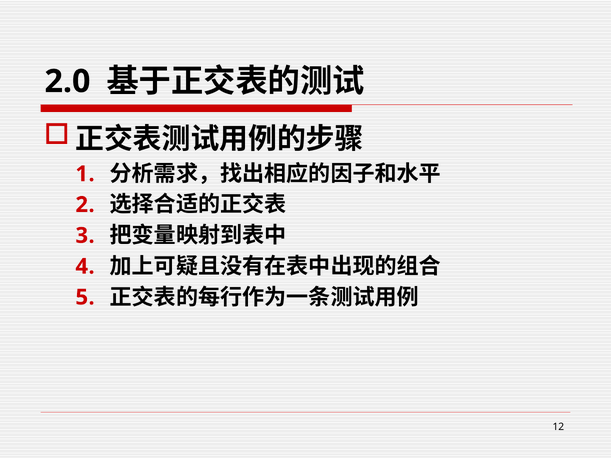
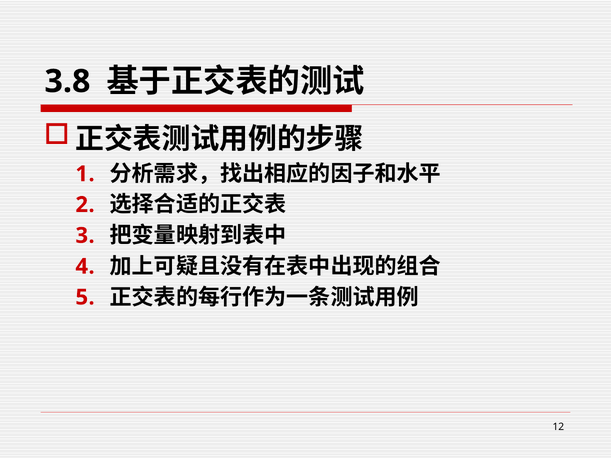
2.0: 2.0 -> 3.8 (67, 81)
